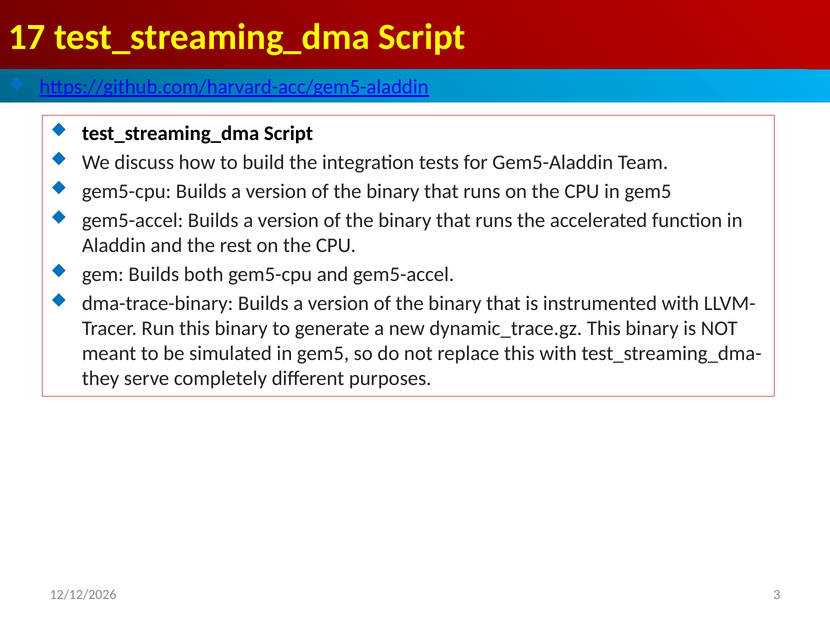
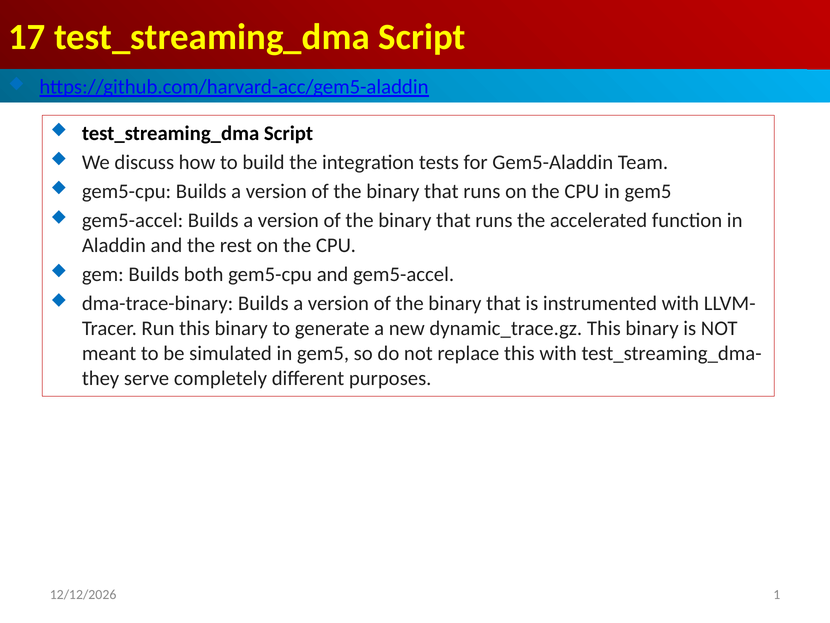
3: 3 -> 1 (777, 594)
